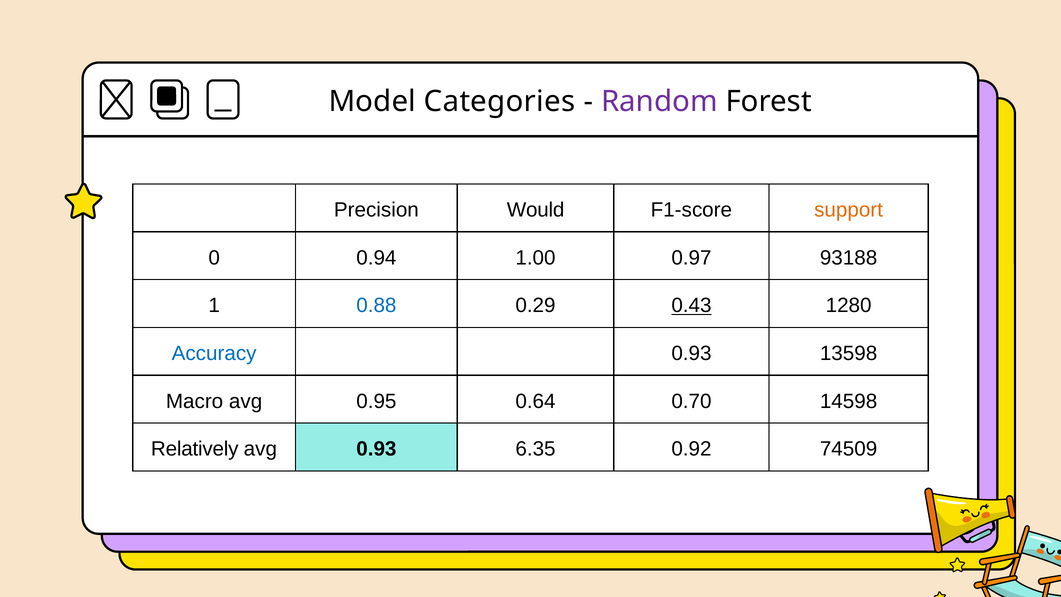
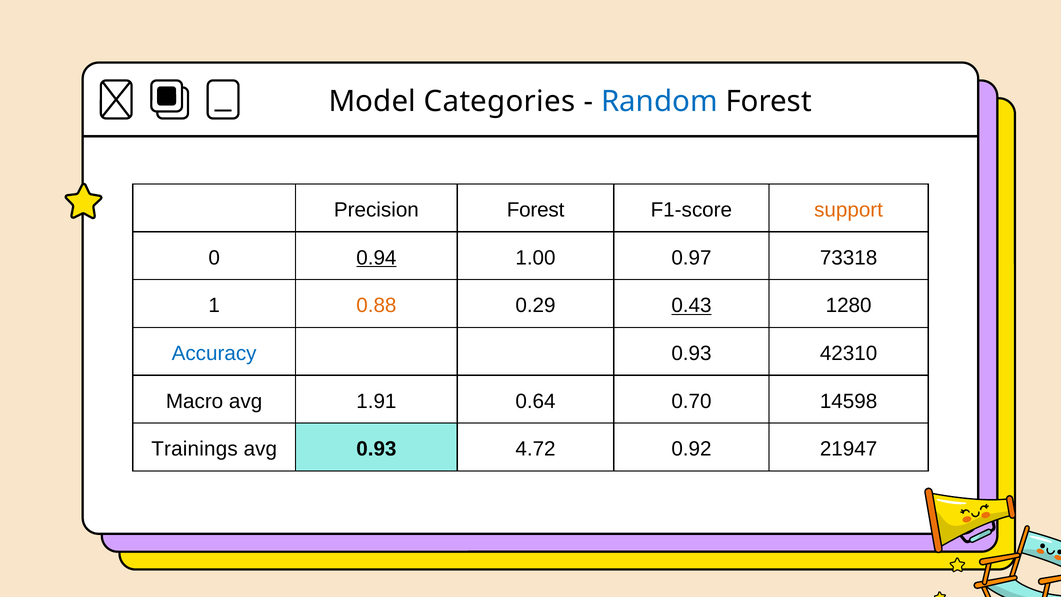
Random colour: purple -> blue (659, 102)
Precision Would: Would -> Forest (536, 210)
0.94 underline: none -> present (376, 258)
93188: 93188 -> 73318 (849, 258)
0.88 colour: blue -> orange (376, 305)
13598: 13598 -> 42310 (849, 353)
0.95: 0.95 -> 1.91 (376, 401)
Relatively: Relatively -> Trainings (195, 449)
6.35: 6.35 -> 4.72 (536, 449)
74509: 74509 -> 21947 (849, 449)
